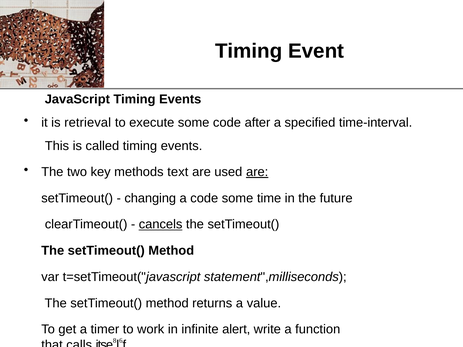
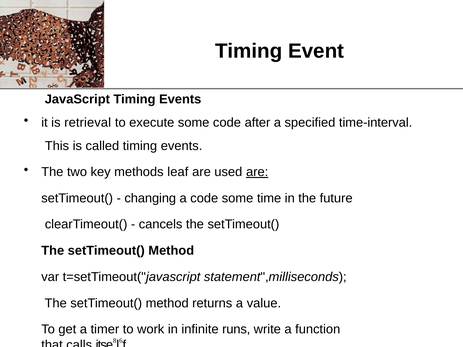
text: text -> leaf (178, 172)
cancels underline: present -> none (161, 225)
alert: alert -> runs (236, 330)
